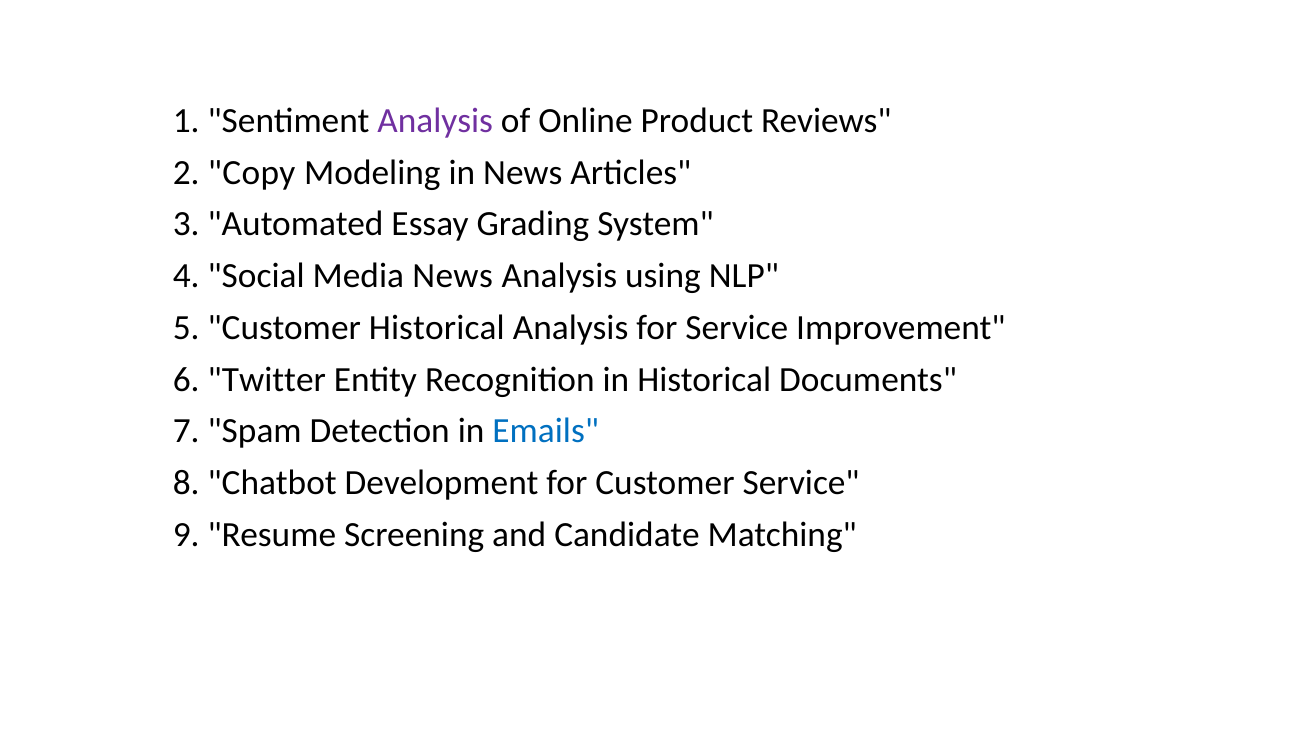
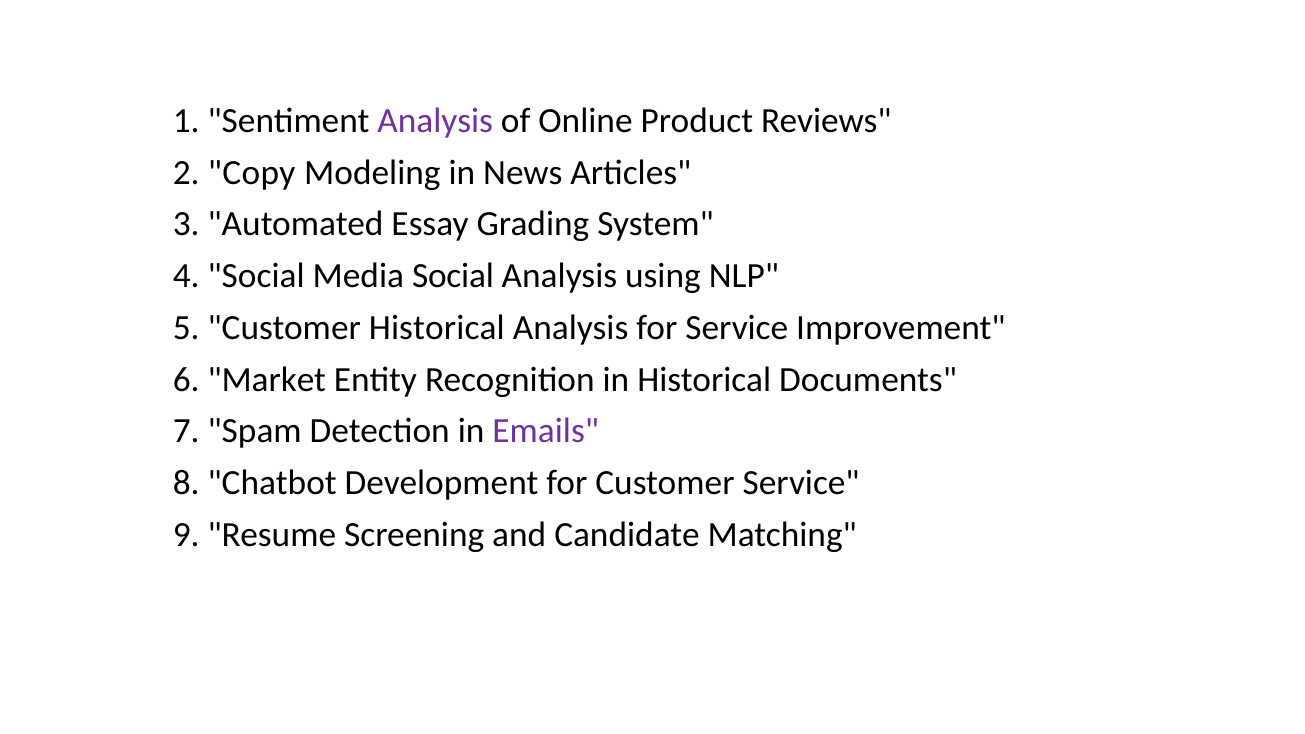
Media News: News -> Social (453, 276)
Twitter: Twitter -> Market (267, 379)
Emails colour: blue -> purple (546, 431)
